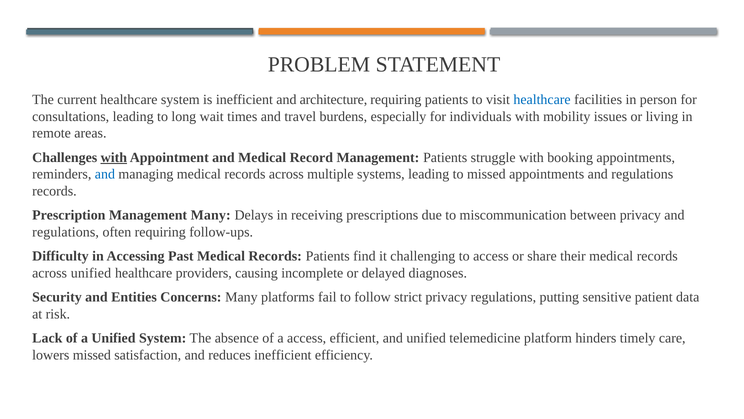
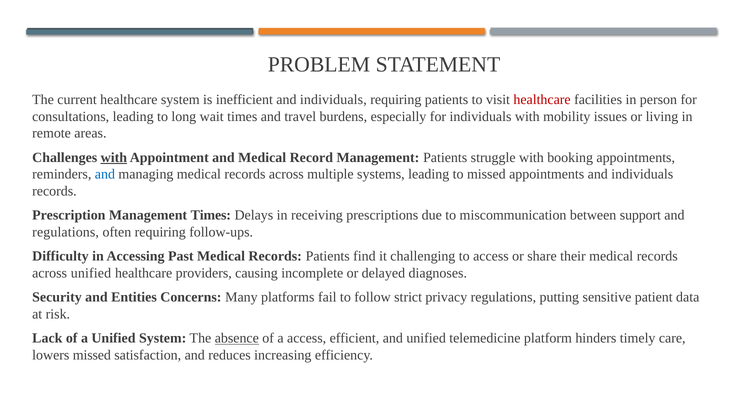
inefficient and architecture: architecture -> individuals (333, 100)
healthcare colour: blue -> red (542, 100)
appointments and regulations: regulations -> individuals (642, 174)
Management Many: Many -> Times (211, 215)
between privacy: privacy -> support (640, 215)
absence underline: none -> present (237, 338)
reduces inefficient: inefficient -> increasing (283, 355)
